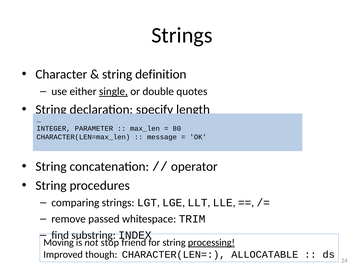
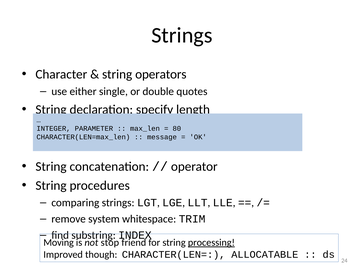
definition: definition -> operators (161, 74)
single underline: present -> none (113, 92)
passed: passed -> system (104, 219)
